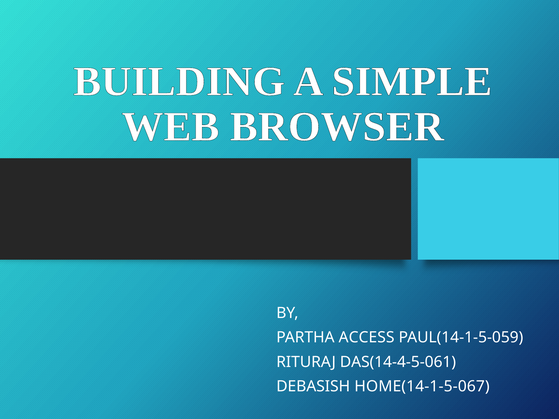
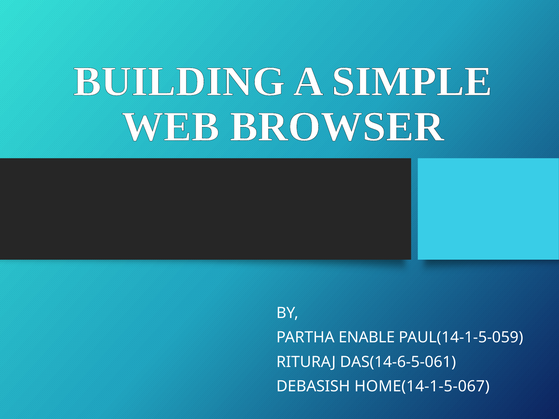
ACCESS: ACCESS -> ENABLE (367, 338)
DAS(14-4-5-061: DAS(14-4-5-061 -> DAS(14-6-5-061 (398, 362)
